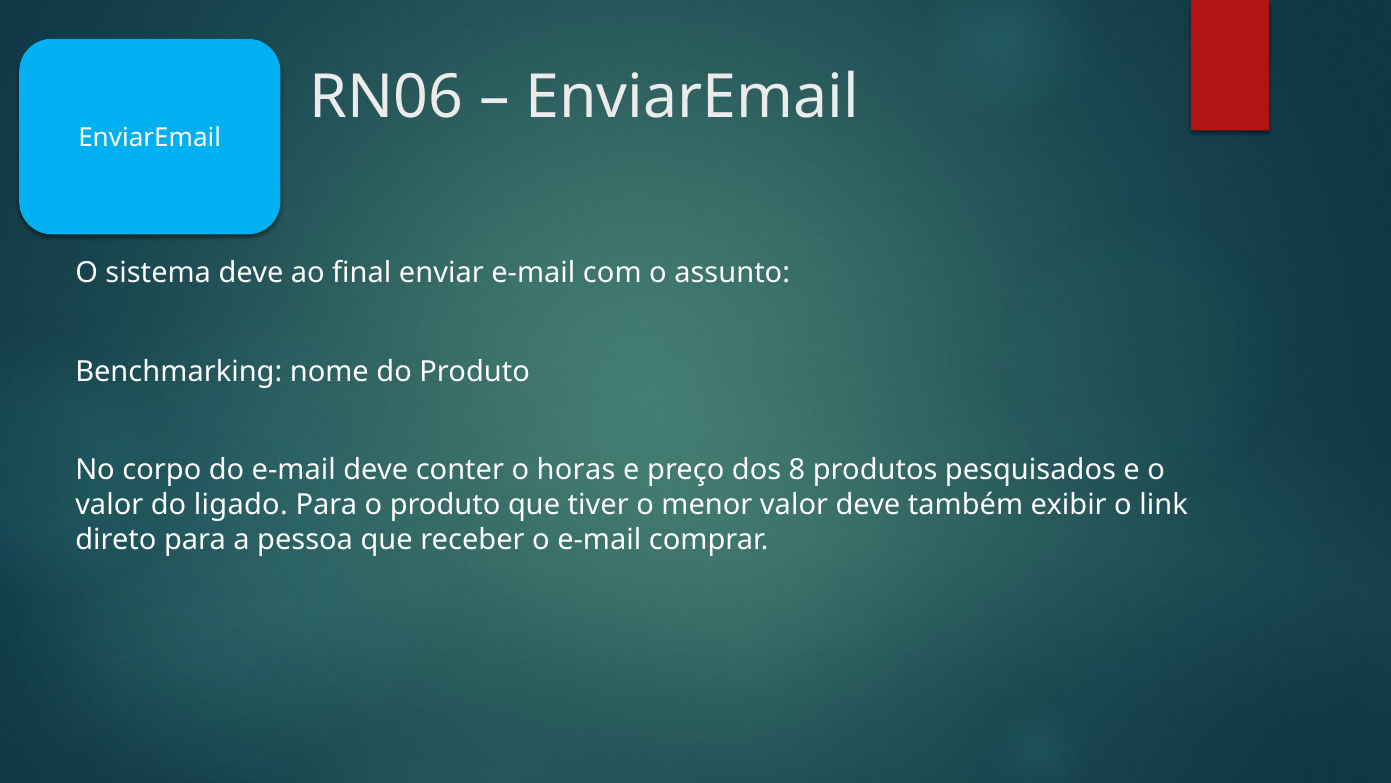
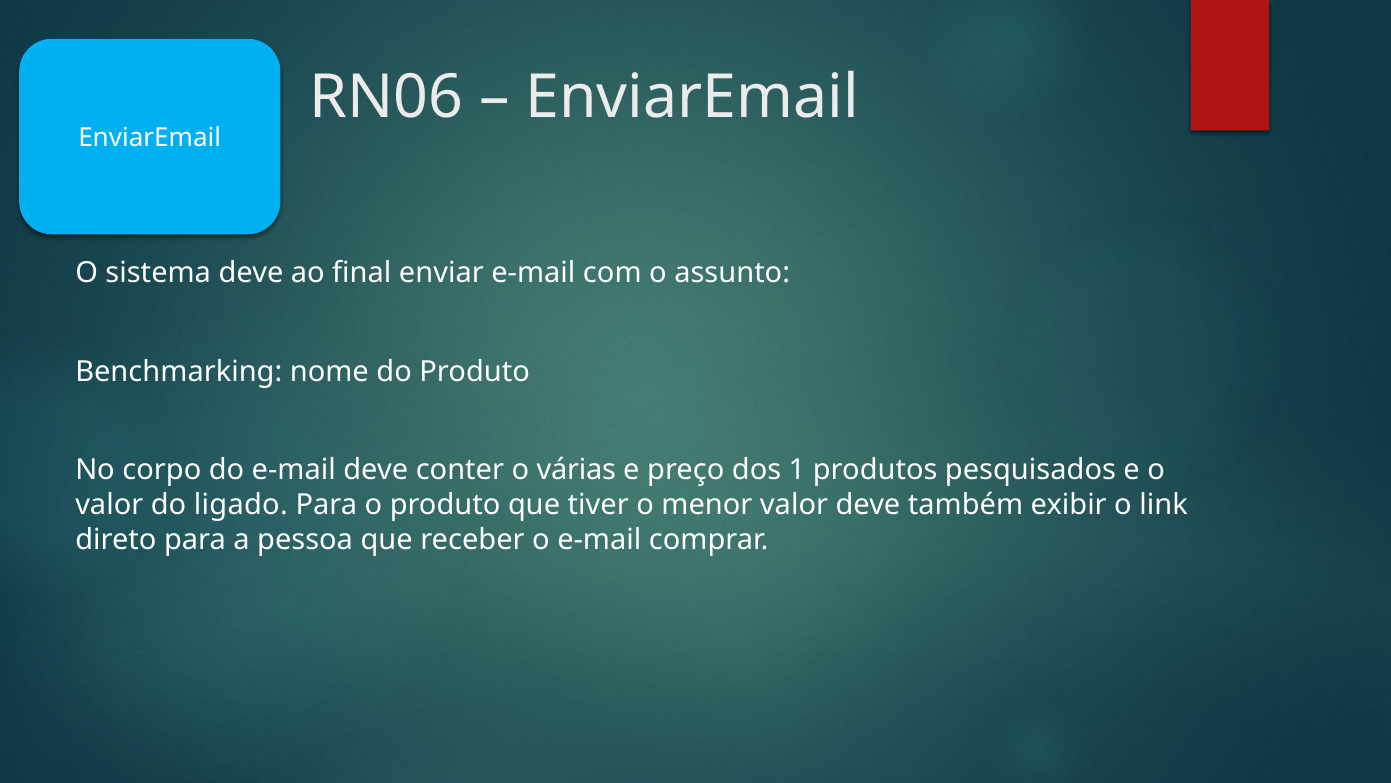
horas: horas -> várias (576, 470)
8: 8 -> 1 (797, 470)
